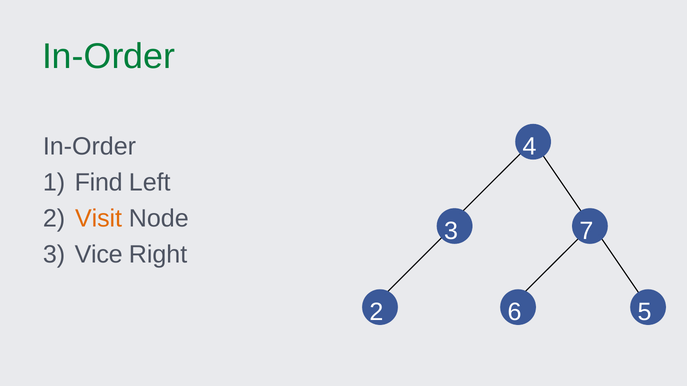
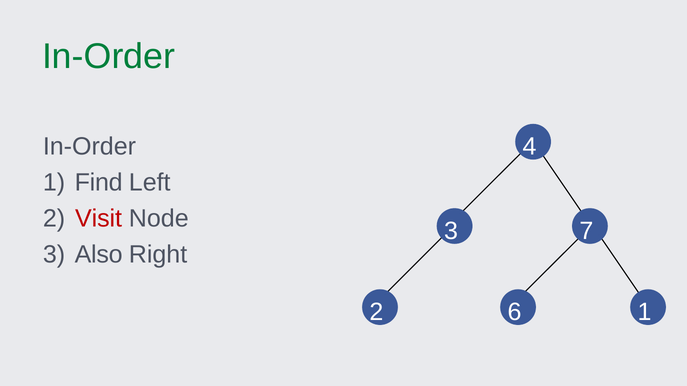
Visit colour: orange -> red (99, 219)
Vice: Vice -> Also (99, 255)
2 5: 5 -> 1 (645, 312)
